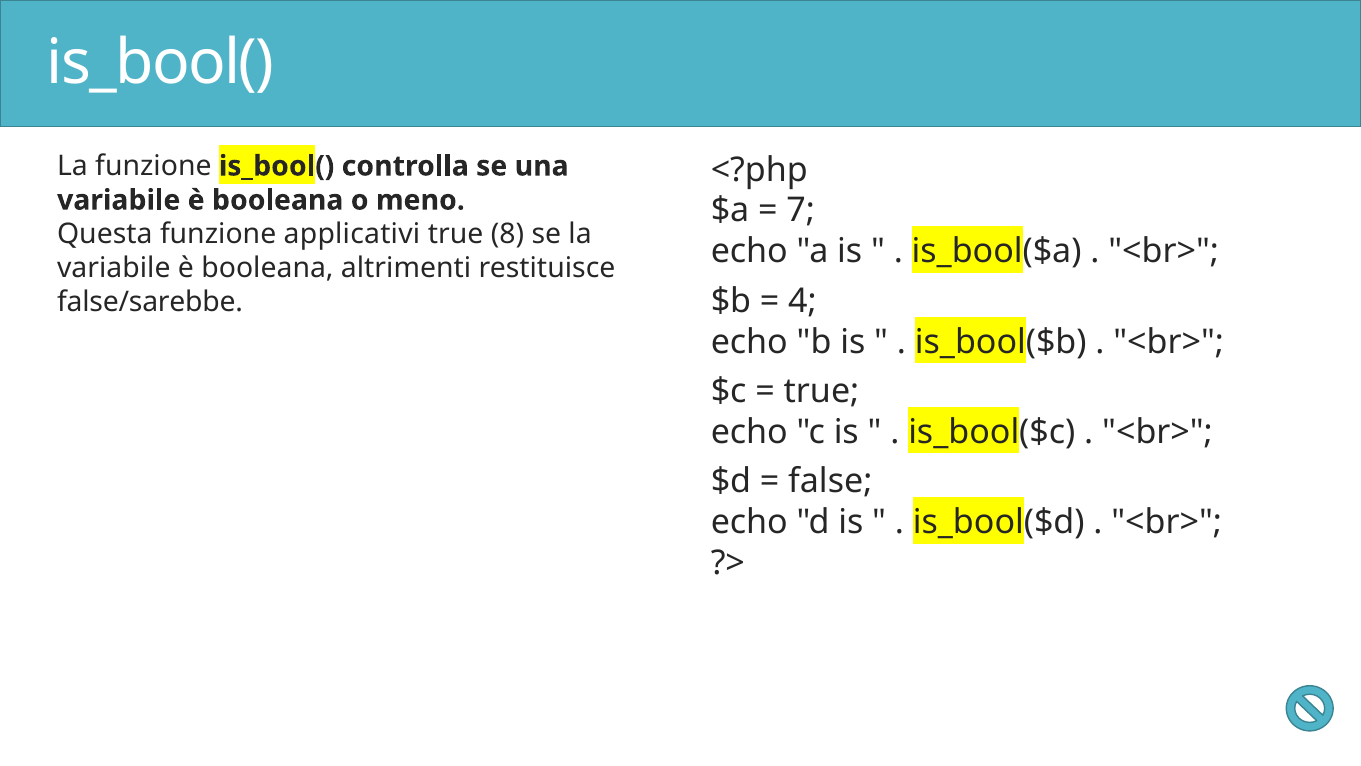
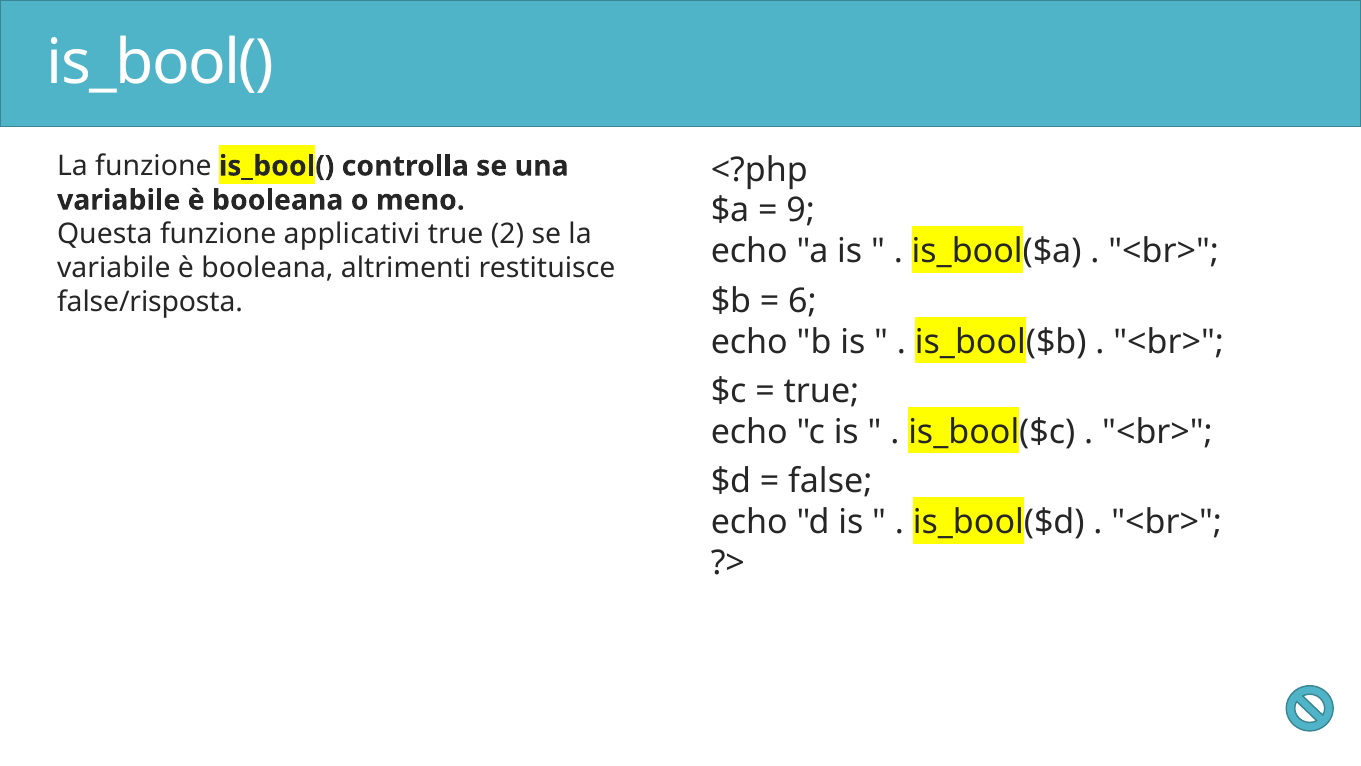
7: 7 -> 9 (801, 211)
8: 8 -> 2 (507, 234)
4: 4 -> 6 (802, 301)
false/sarebbe: false/sarebbe -> false/risposta (150, 302)
